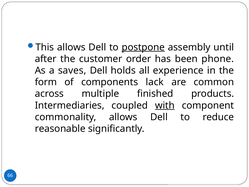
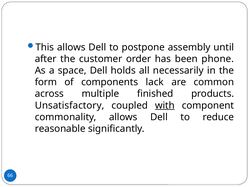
postpone underline: present -> none (143, 47)
saves: saves -> space (72, 70)
experience: experience -> necessarily (178, 70)
Intermediaries: Intermediaries -> Unsatisfactory (70, 105)
